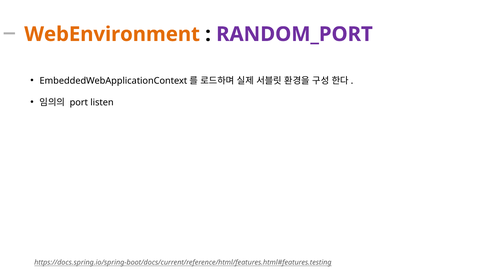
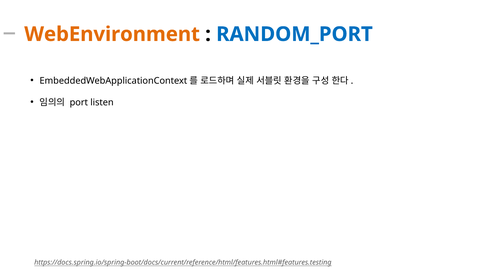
RANDOM_PORT colour: purple -> blue (294, 34)
